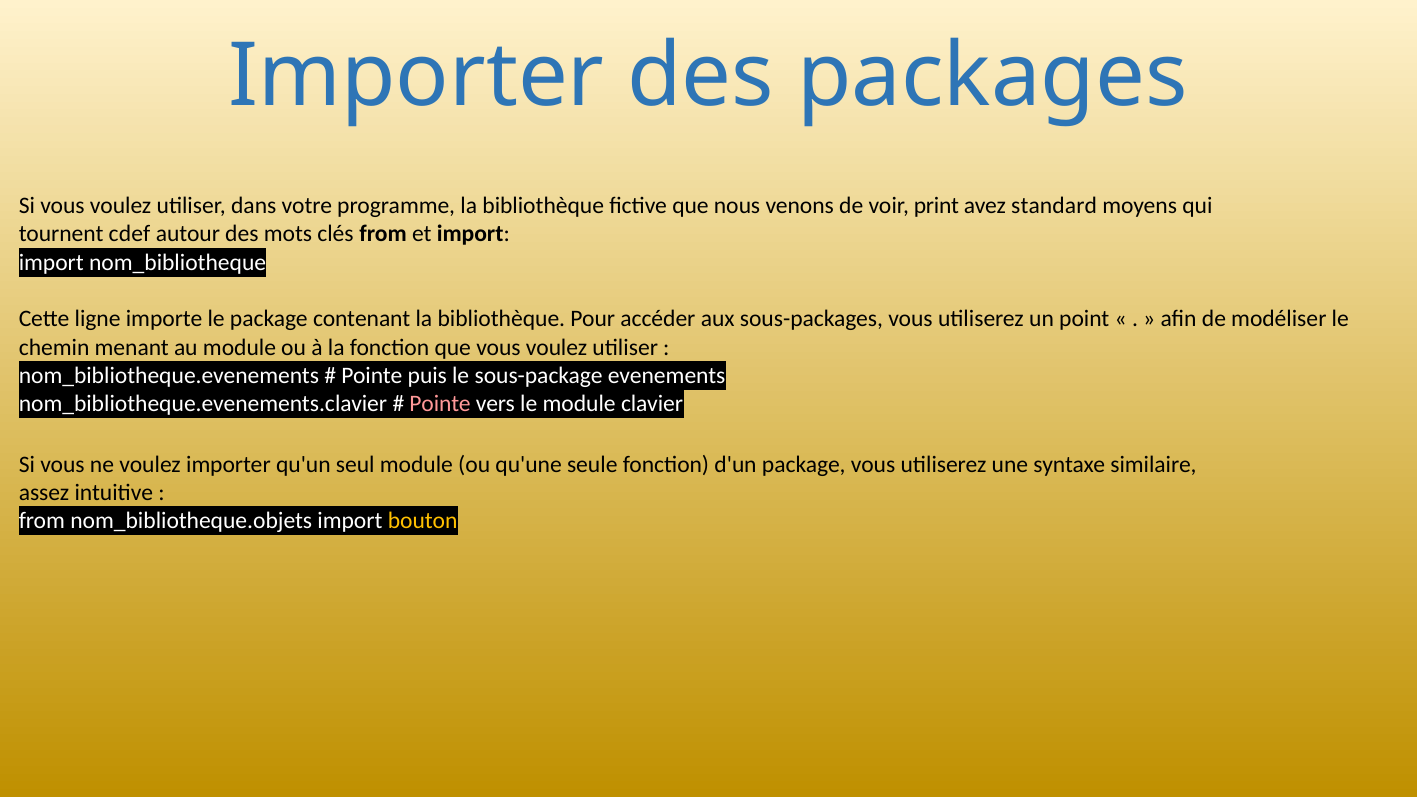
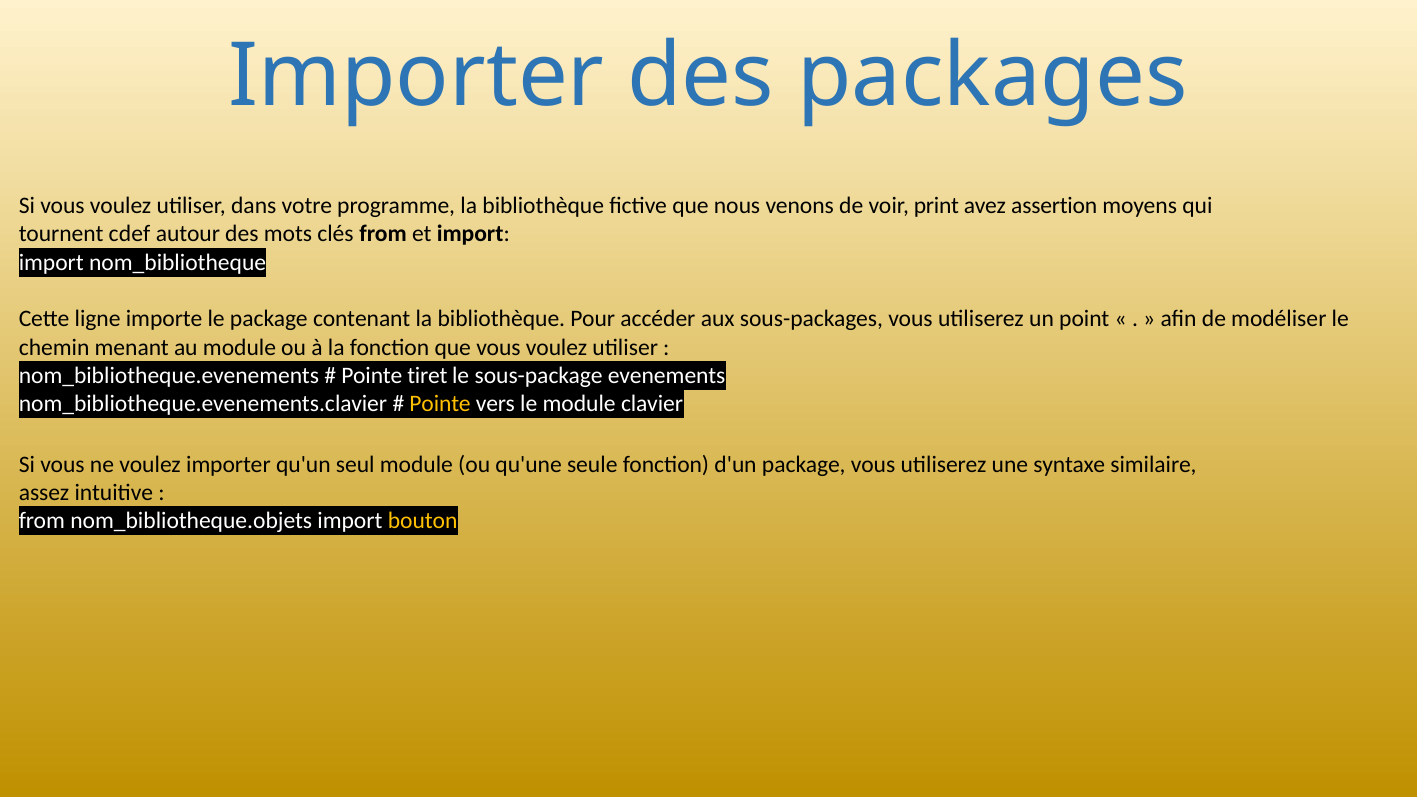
standard: standard -> assertion (1054, 206)
puis: puis -> tiret (427, 376)
Pointe colour: pink -> yellow (440, 404)
